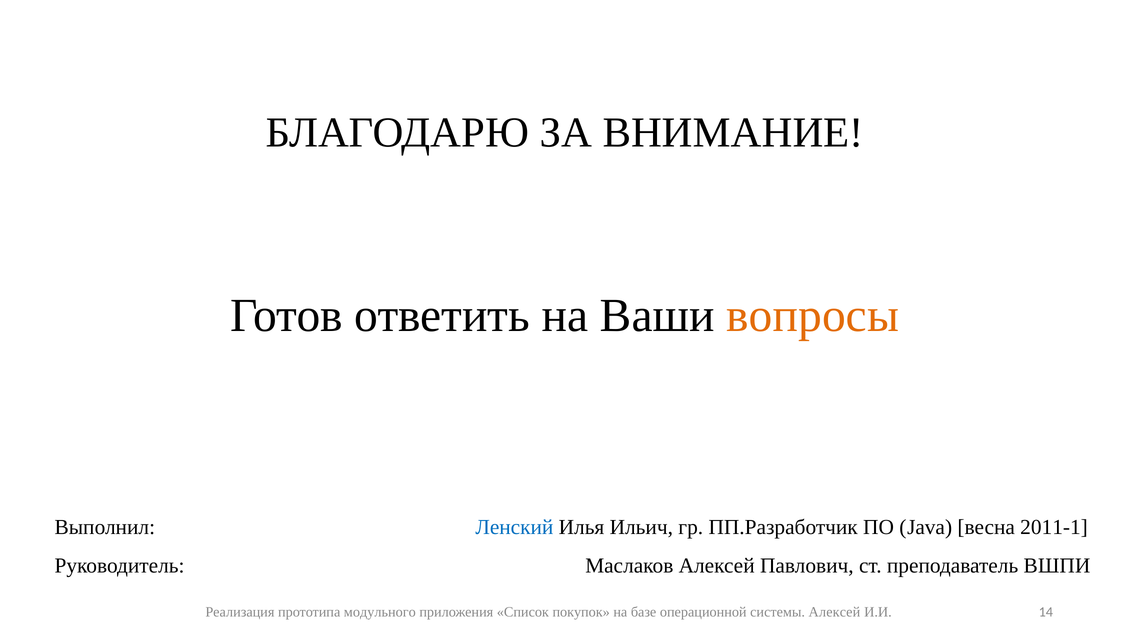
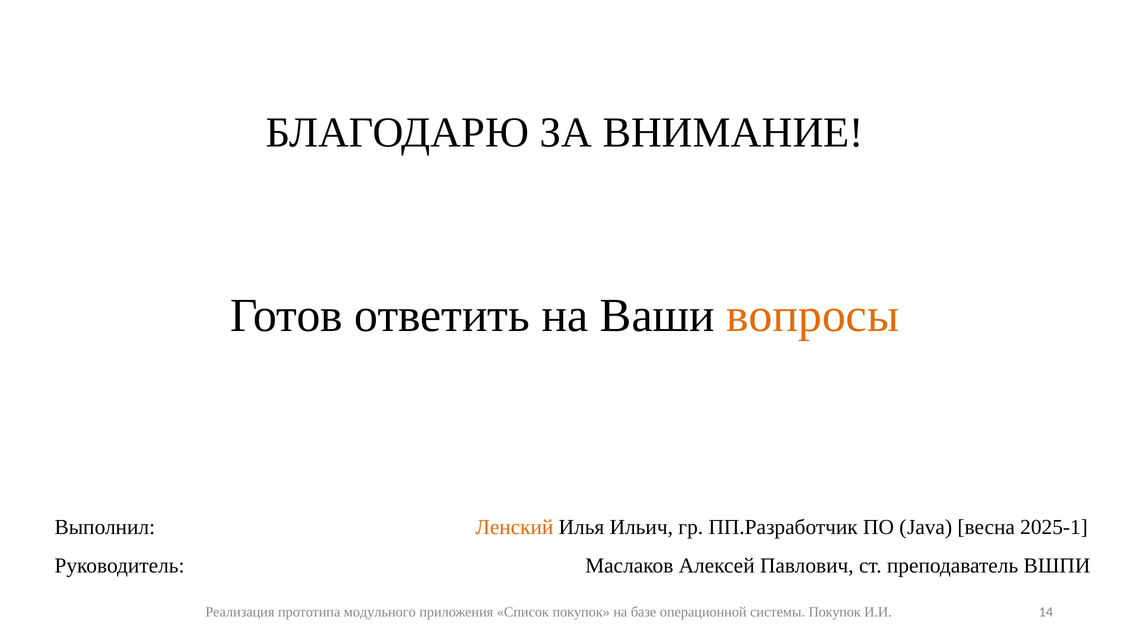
Ленский colour: blue -> orange (514, 527)
2011-1: 2011-1 -> 2025-1 (1054, 527)
системы Алексей: Алексей -> Покупок (835, 612)
